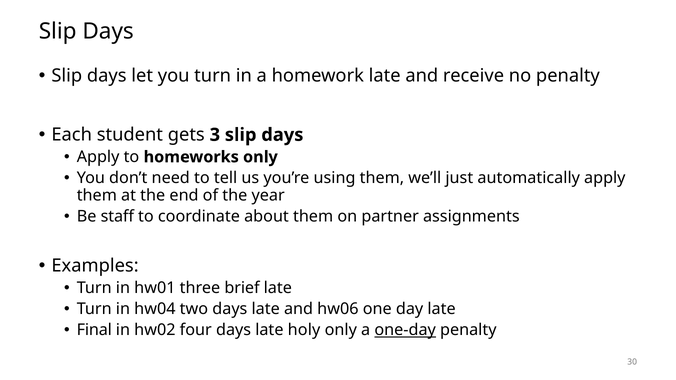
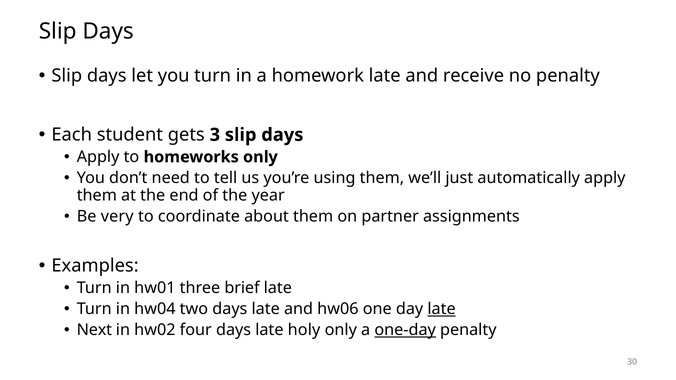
staff: staff -> very (117, 217)
late underline: none -> present (442, 309)
Final: Final -> Next (94, 330)
